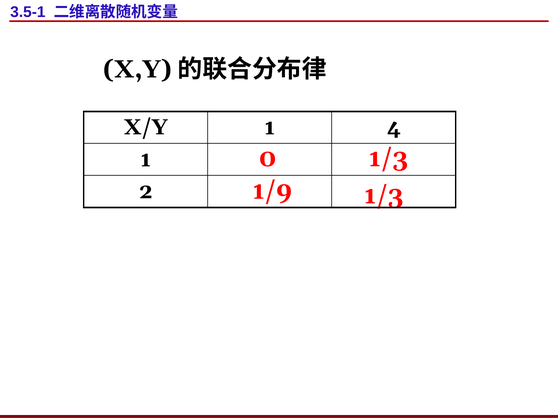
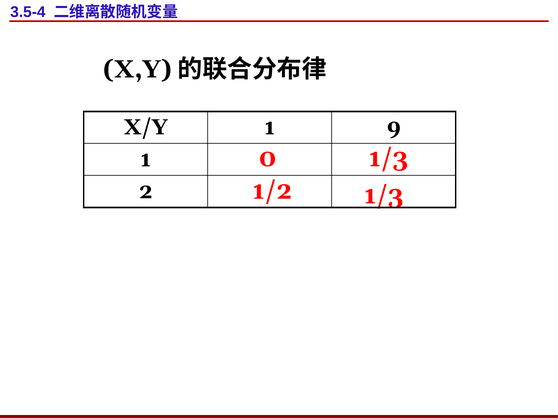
3.5-1: 3.5-1 -> 3.5-4 (28, 12)
4: 4 -> 9 (394, 127)
1/9: 1/9 -> 1/2 (272, 191)
